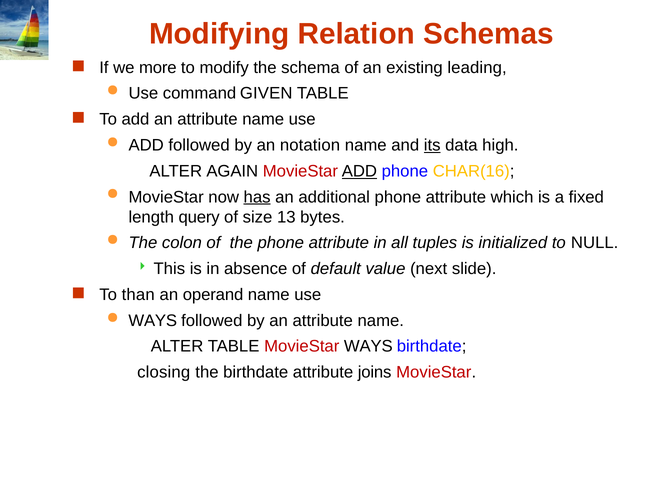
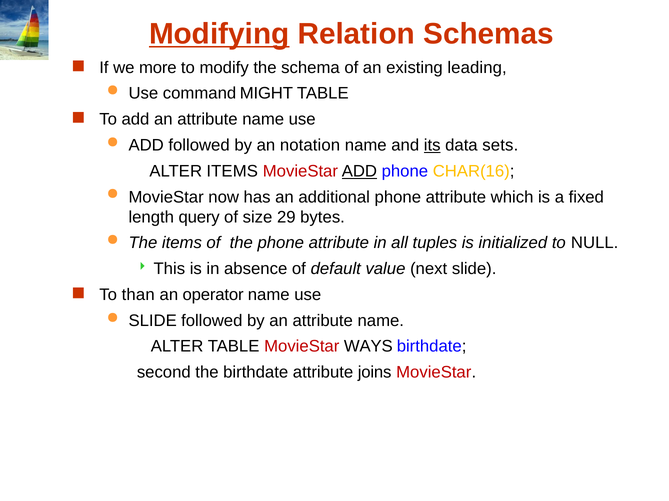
Modifying underline: none -> present (219, 34)
GIVEN: GIVEN -> MIGHT (266, 94)
high: high -> sets (500, 145)
ALTER AGAIN: AGAIN -> ITEMS (232, 171)
has underline: present -> none (257, 197)
13: 13 -> 29 (286, 217)
The colon: colon -> items (182, 243)
operand: operand -> operator (213, 295)
WAYS: WAYS -> SLIDE (153, 321)
closing: closing -> second (164, 373)
